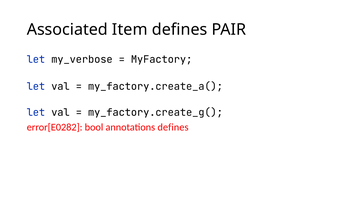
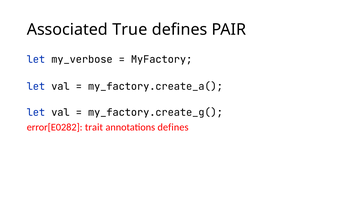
Item: Item -> True (130, 29)
bool: bool -> trait (94, 127)
